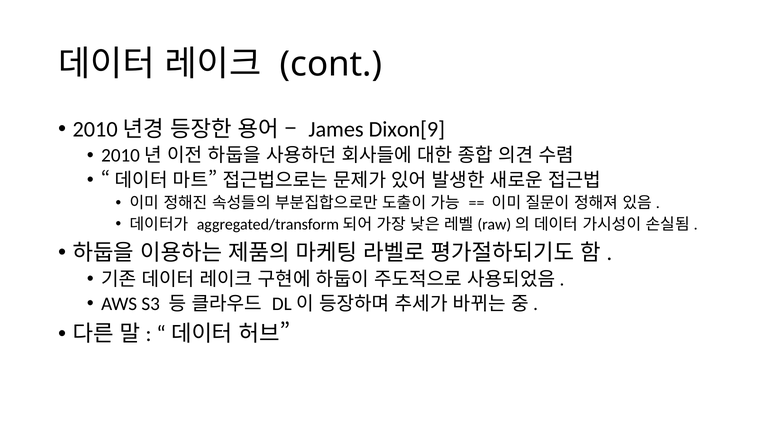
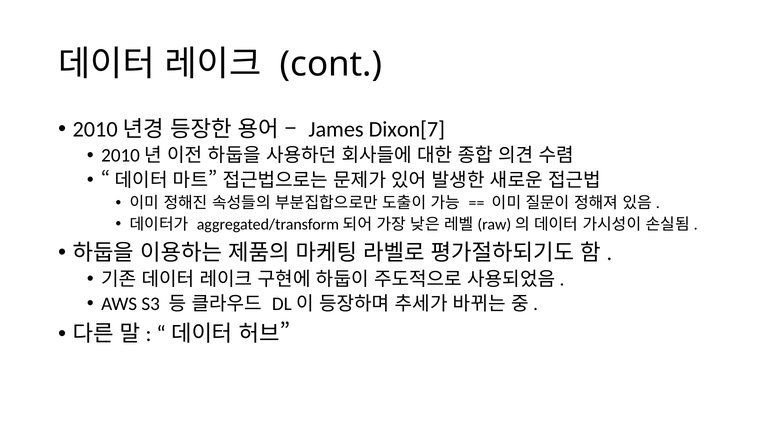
Dixon[9: Dixon[9 -> Dixon[7 (407, 129)
